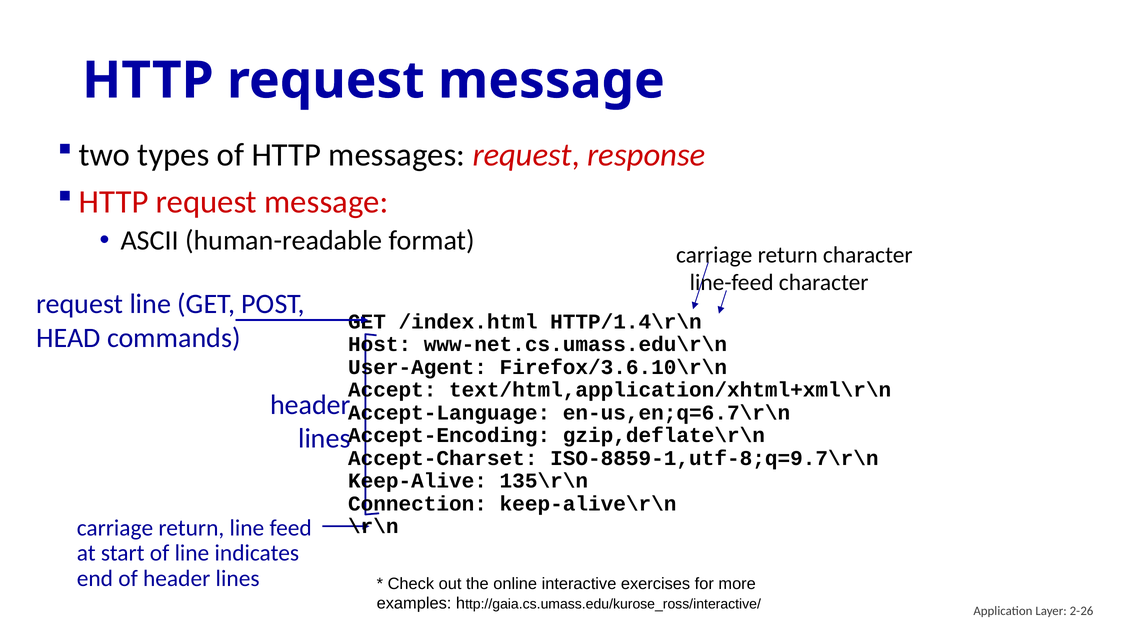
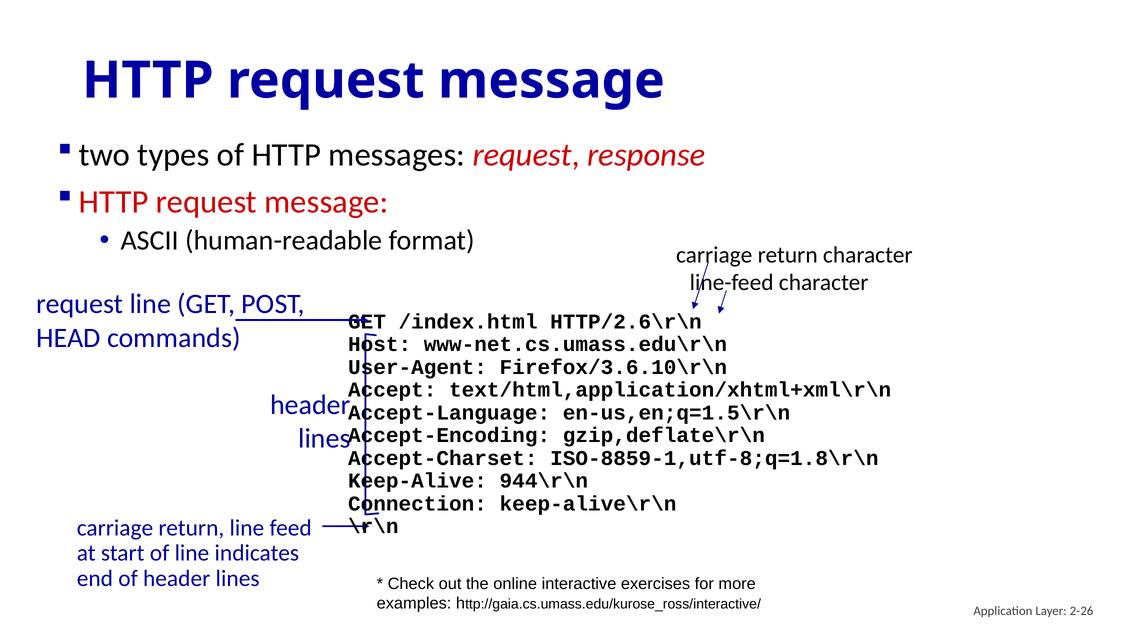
HTTP/1.4\r\n: HTTP/1.4\r\n -> HTTP/2.6\r\n (626, 322)
en-us,en;q=6.7\r\n: en-us,en;q=6.7\r\n -> en-us,en;q=1.5\r\n (676, 413)
ISO-8859-1,utf-8;q=9.7\r\n: ISO-8859-1,utf-8;q=9.7\r\n -> ISO-8859-1,utf-8;q=1.8\r\n (714, 458)
135\r\n: 135\r\n -> 944\r\n (544, 481)
